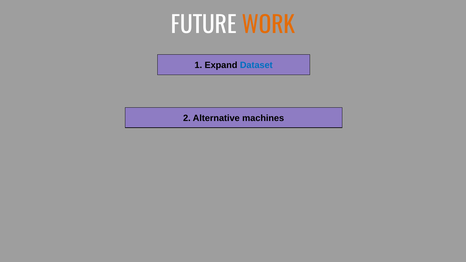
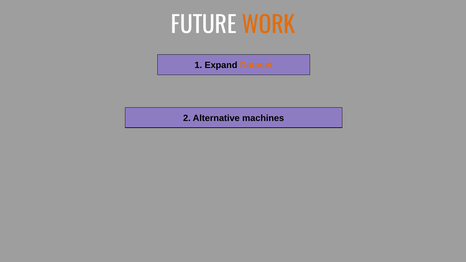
Dataset colour: blue -> orange (256, 65)
